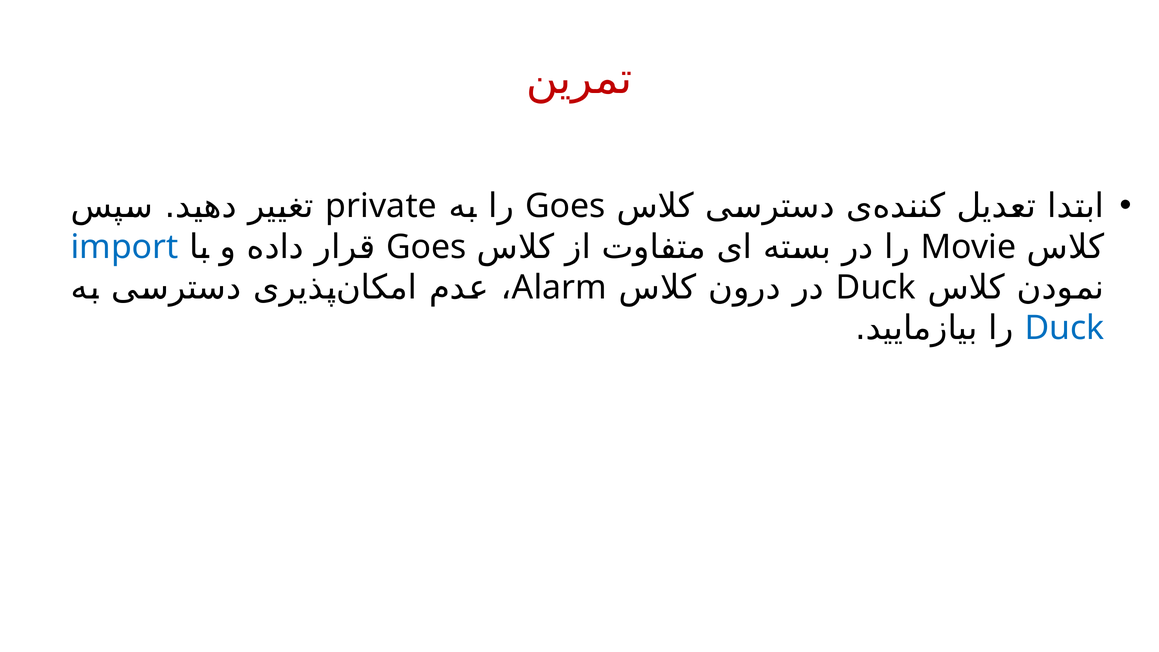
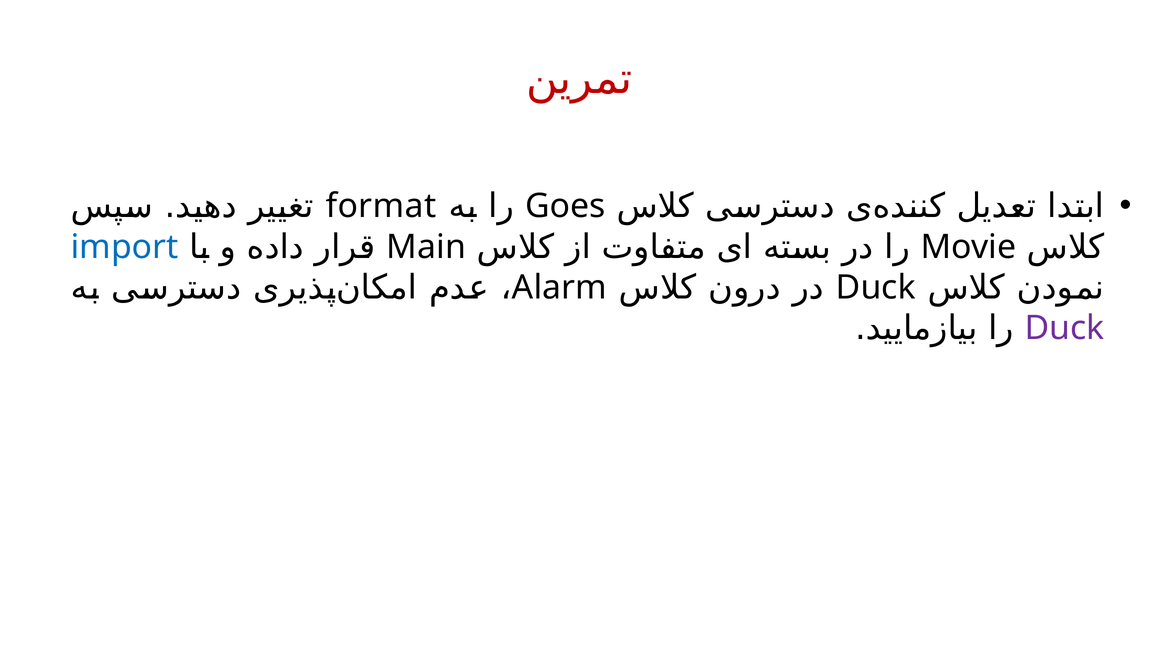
private: private -> format (381, 206)
Goes: Goes -> Main (426, 247)
Duck colour: blue -> purple (1065, 328)
